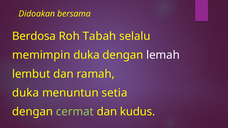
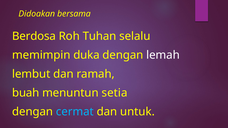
Tabah: Tabah -> Tuhan (100, 36)
duka: duka -> buah (26, 93)
cermat colour: light green -> light blue (75, 112)
kudus: kudus -> untuk (137, 112)
